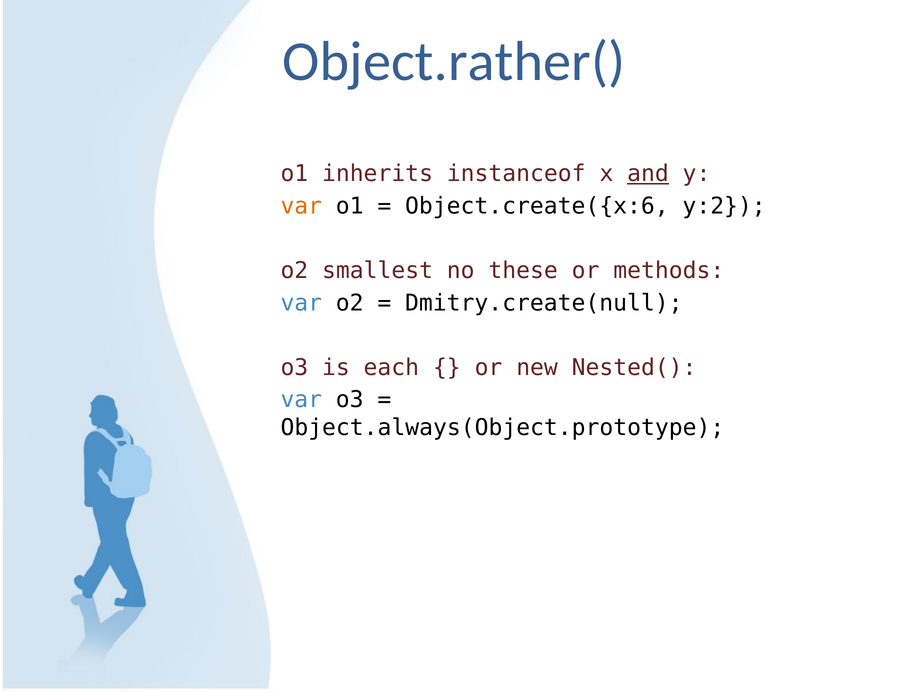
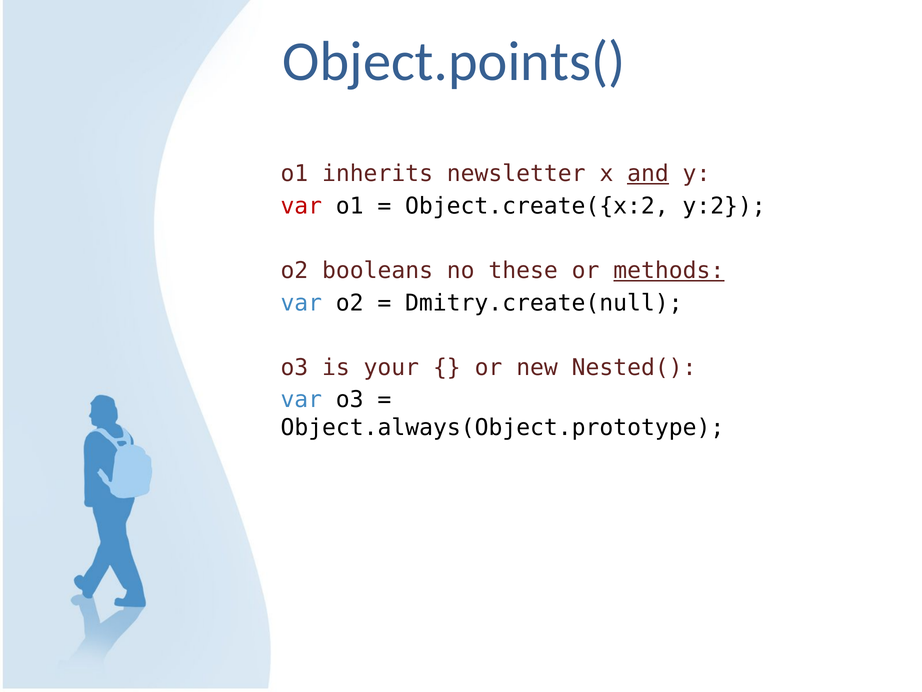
Object.rather(: Object.rather( -> Object.points( (454, 62)
instanceof: instanceof -> newsletter (516, 174)
var colour: orange -> red (301, 206)
Object.create({x:6: Object.create({x:6 -> Object.create({x:2 (537, 206)
smallest: smallest -> booleans (378, 271)
methods underline: none -> present (669, 271)
each: each -> your (391, 367)
